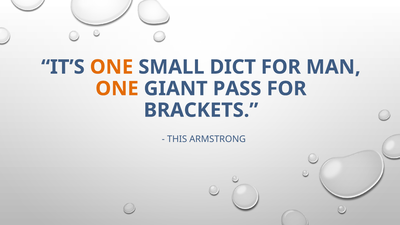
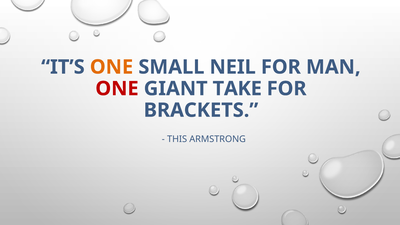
DICT: DICT -> NEIL (233, 67)
ONE colour: orange -> red (117, 89)
PASS: PASS -> TAKE (237, 89)
